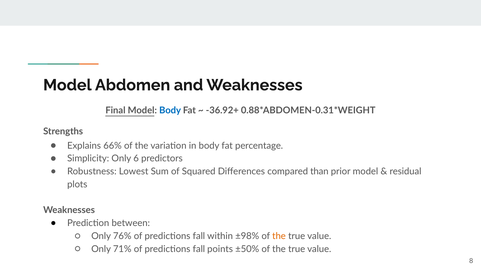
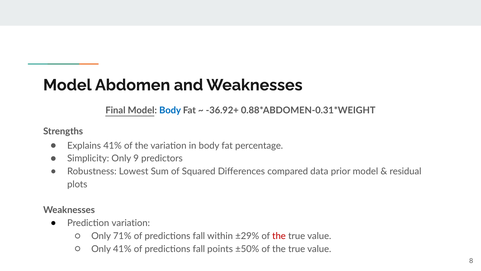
Explains 66%: 66% -> 41% (112, 145)
6: 6 -> 9 (136, 158)
than: than -> data (319, 171)
Prediction between: between -> variation (131, 223)
76%: 76% -> 71% (122, 236)
±98%: ±98% -> ±29% (247, 236)
the colour: orange -> red (279, 236)
Only 71%: 71% -> 41% (122, 249)
